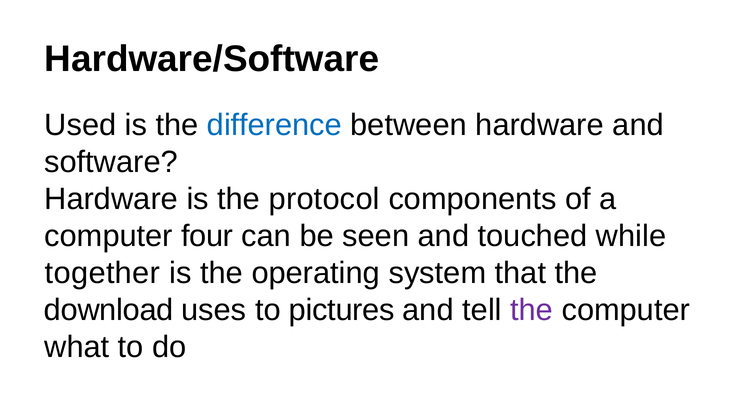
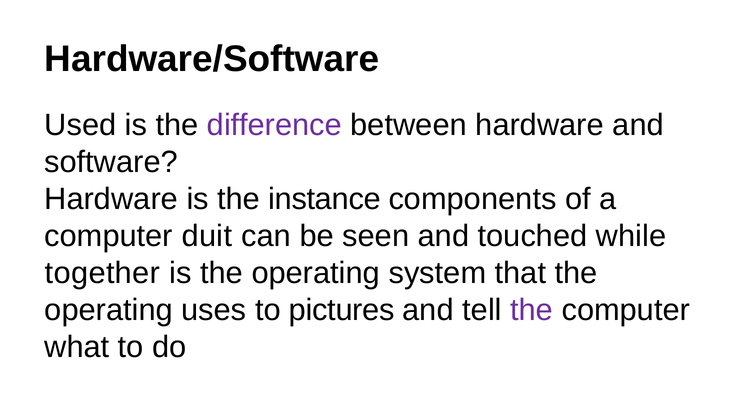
difference colour: blue -> purple (274, 125)
protocol: protocol -> instance (325, 199)
four: four -> duit (207, 236)
download: download -> operating (109, 310)
